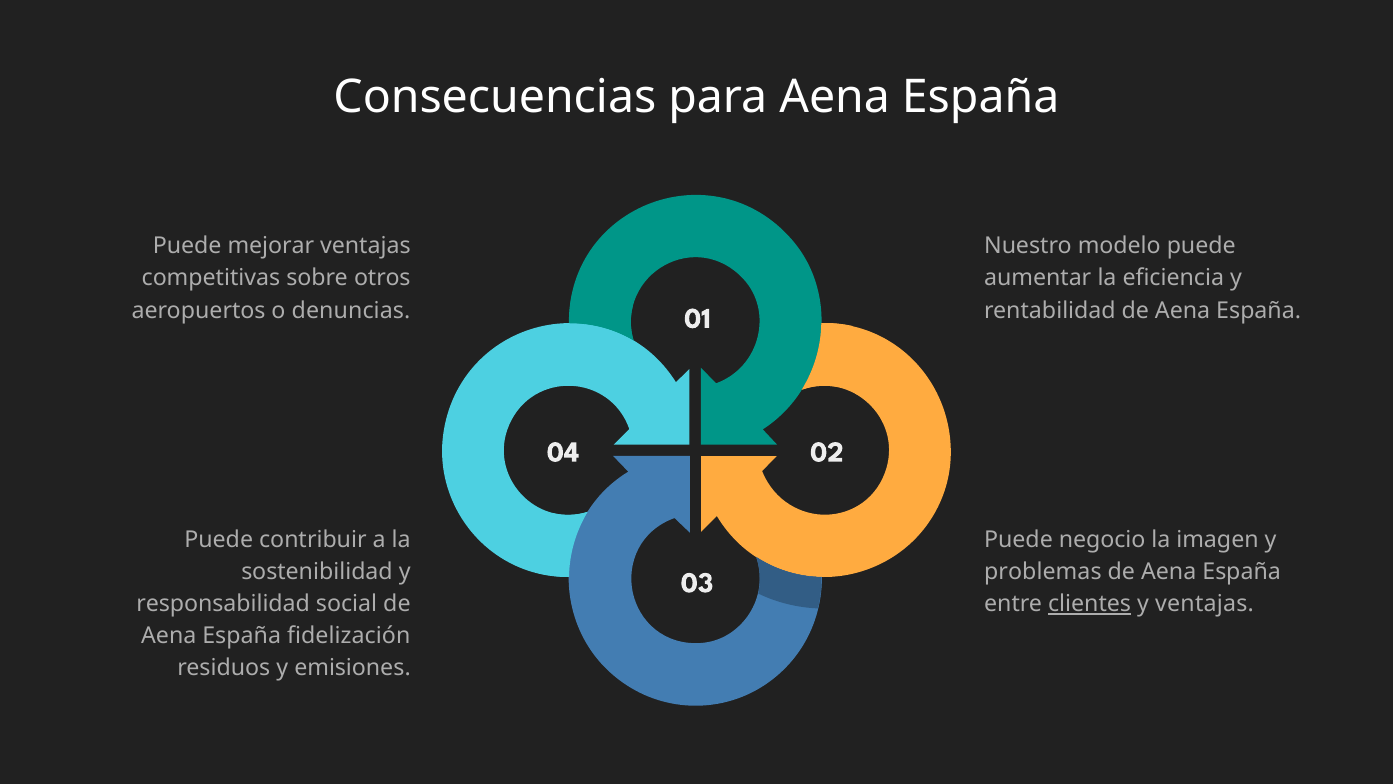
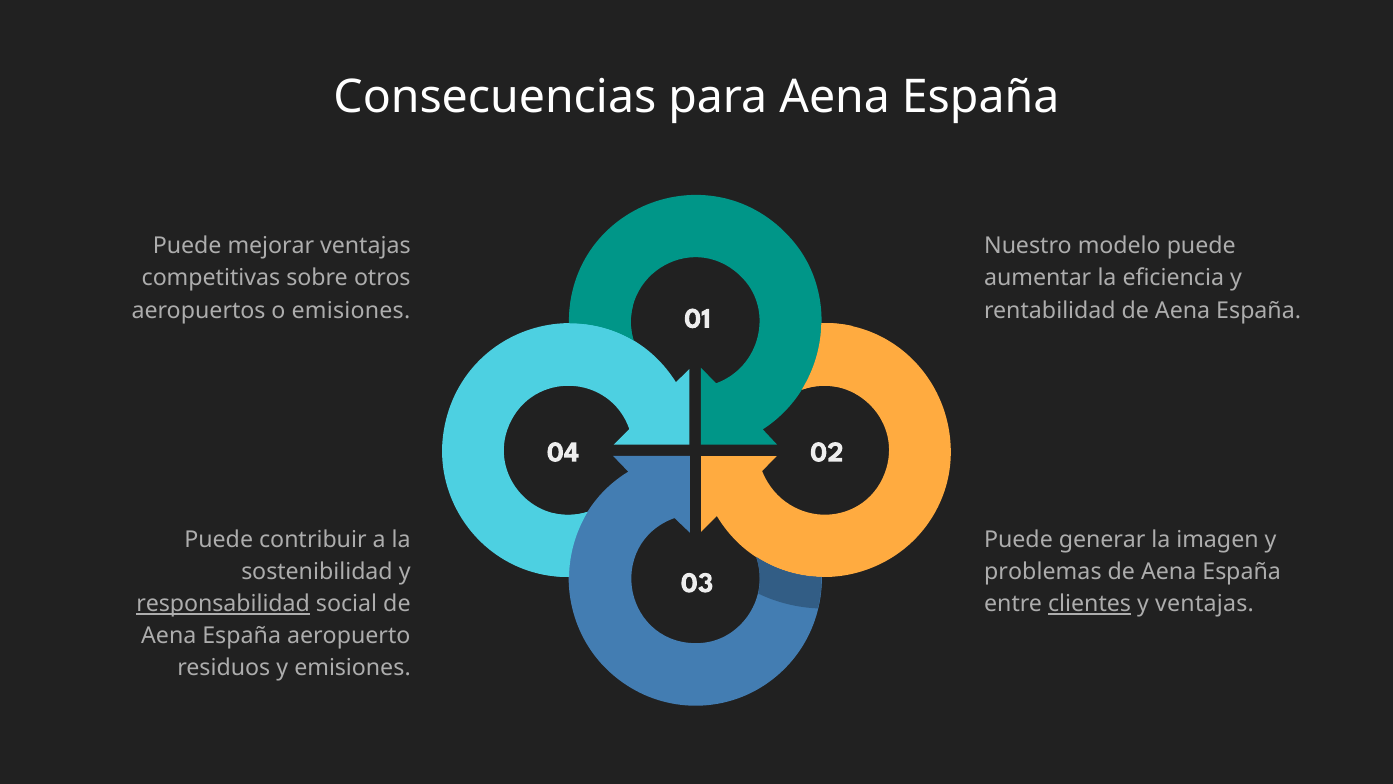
o denuncias: denuncias -> emisiones (351, 310)
negocio: negocio -> generar (1102, 540)
responsabilidad underline: none -> present (223, 604)
fidelización: fidelización -> aeropuerto (349, 636)
